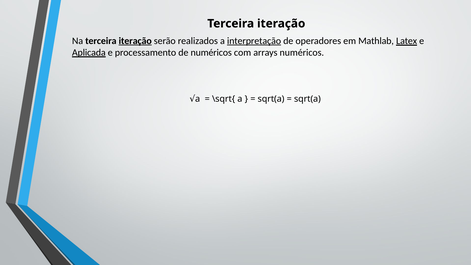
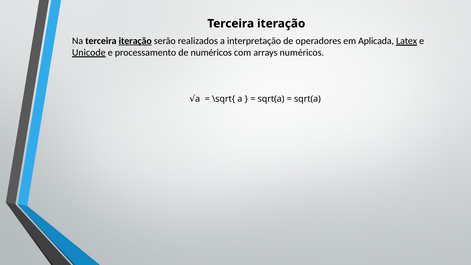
interpretação underline: present -> none (254, 41)
Mathlab: Mathlab -> Aplicada (376, 41)
Aplicada: Aplicada -> Unicode (89, 53)
